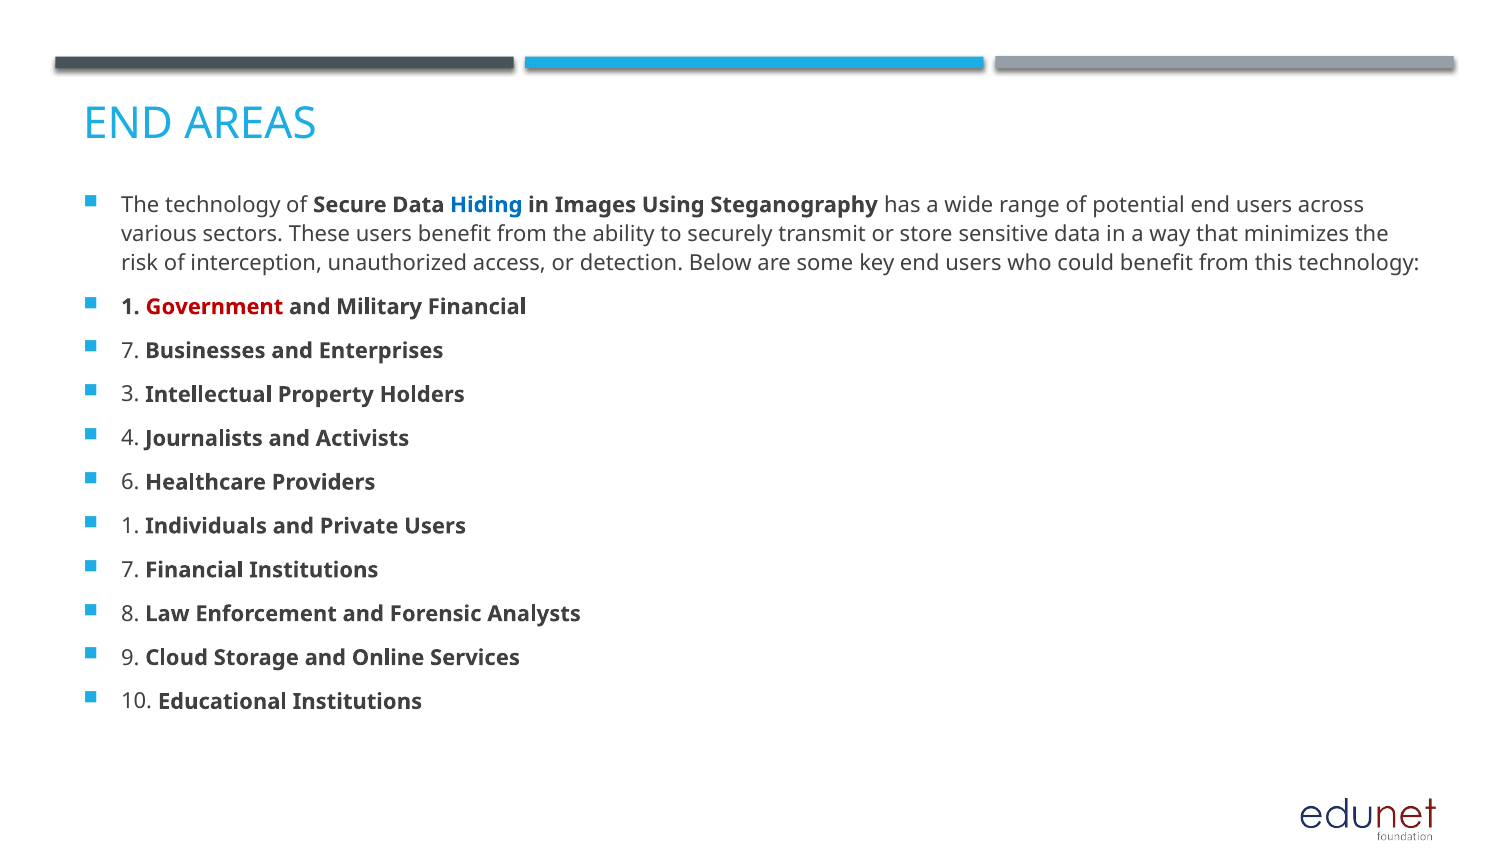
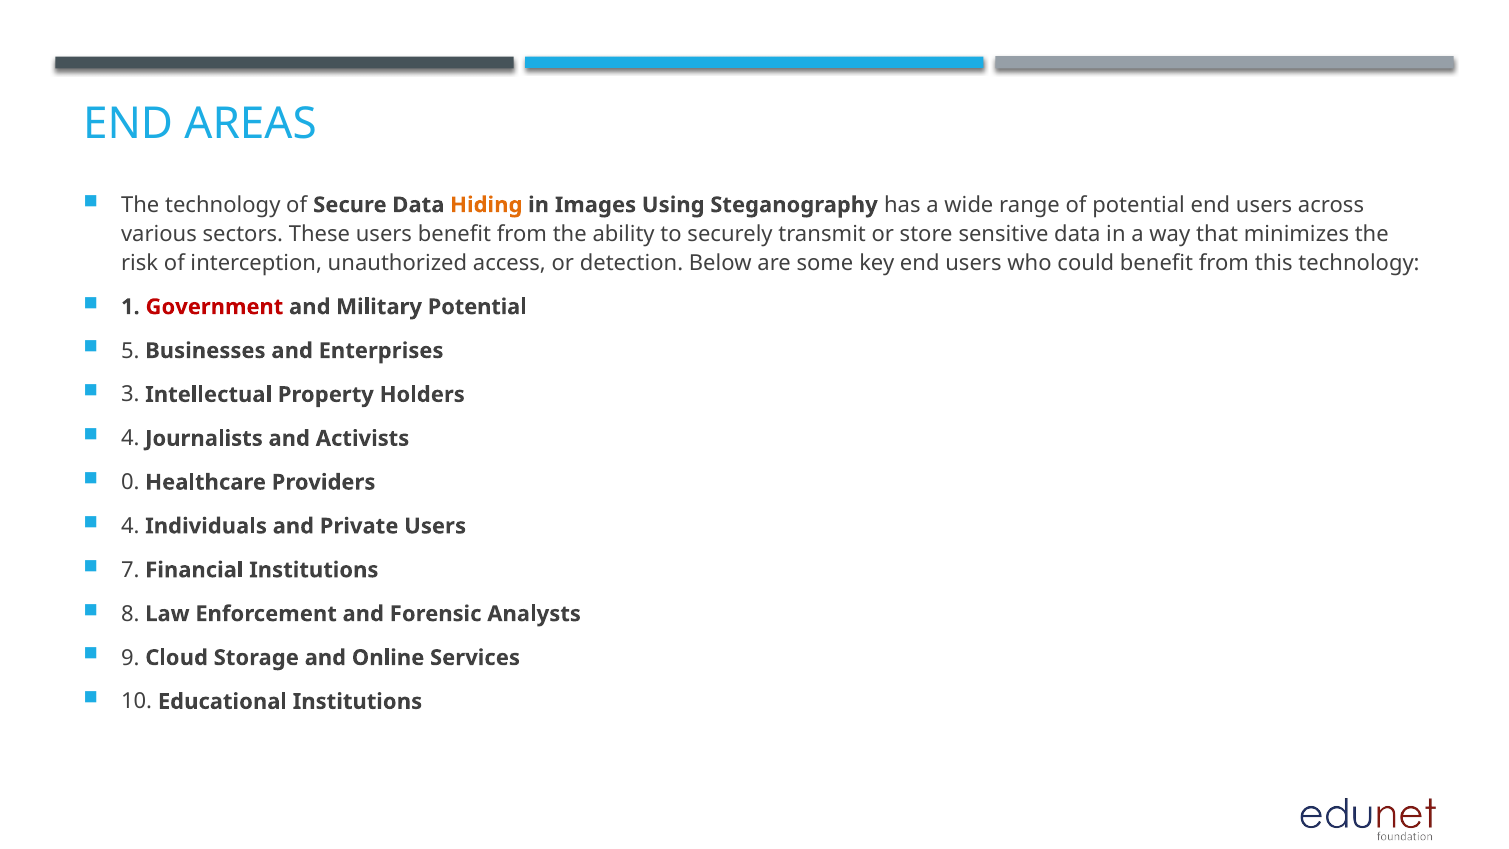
Hiding colour: blue -> orange (486, 205)
Military Financial: Financial -> Potential (477, 307)
7: 7 -> 5 (130, 351)
6: 6 -> 0 (130, 482)
1: 1 -> 4 (130, 526)
